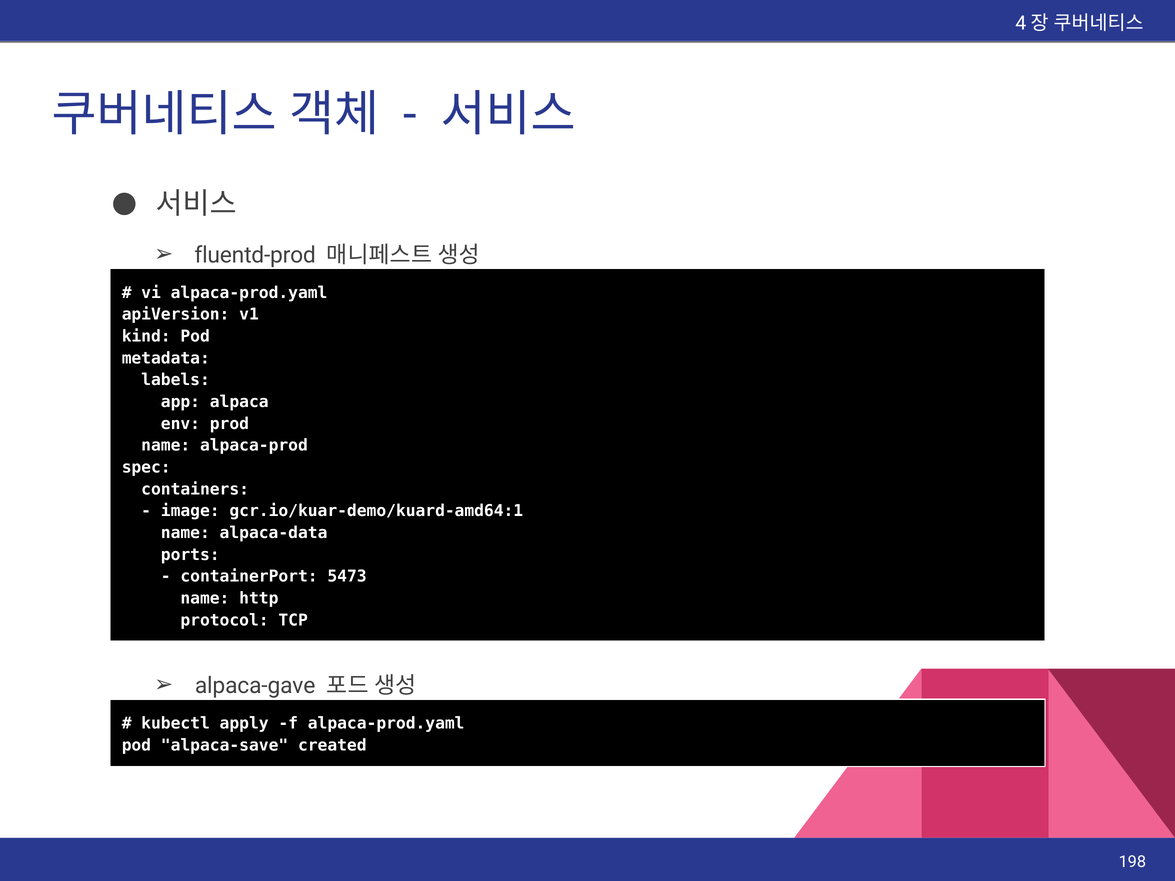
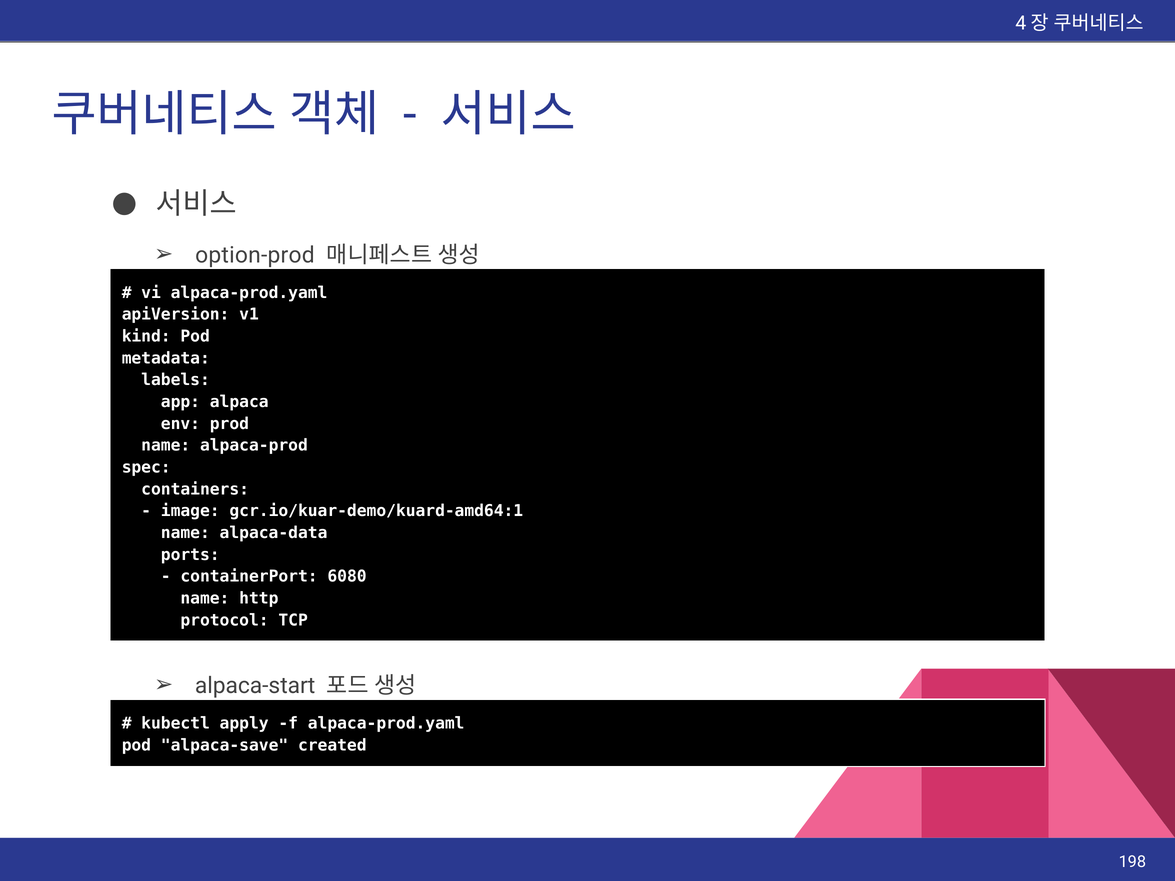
fluentd-prod: fluentd-prod -> option-prod (255, 255)
5473: 5473 -> 6080 (347, 577)
alpaca-gave: alpaca-gave -> alpaca-start (255, 686)
